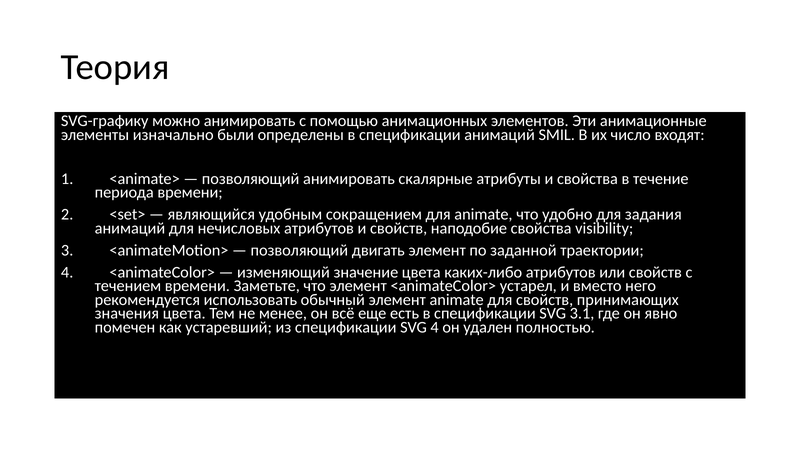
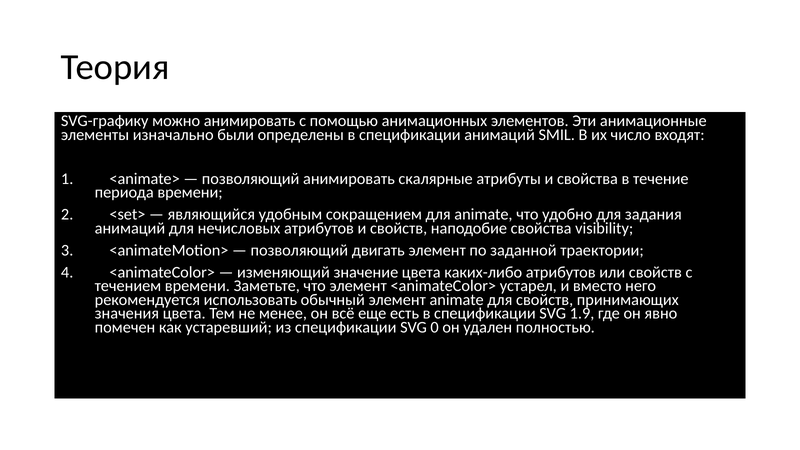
3.1: 3.1 -> 1.9 (582, 313)
SVG 4: 4 -> 0 (435, 327)
